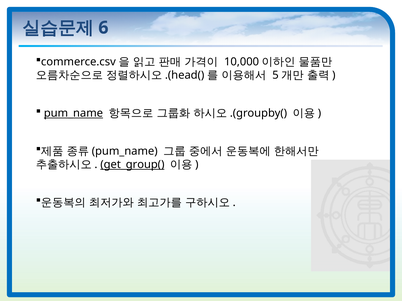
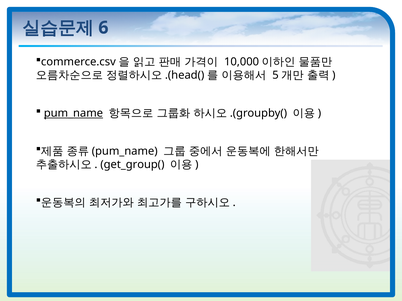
get_group( underline: present -> none (132, 165)
